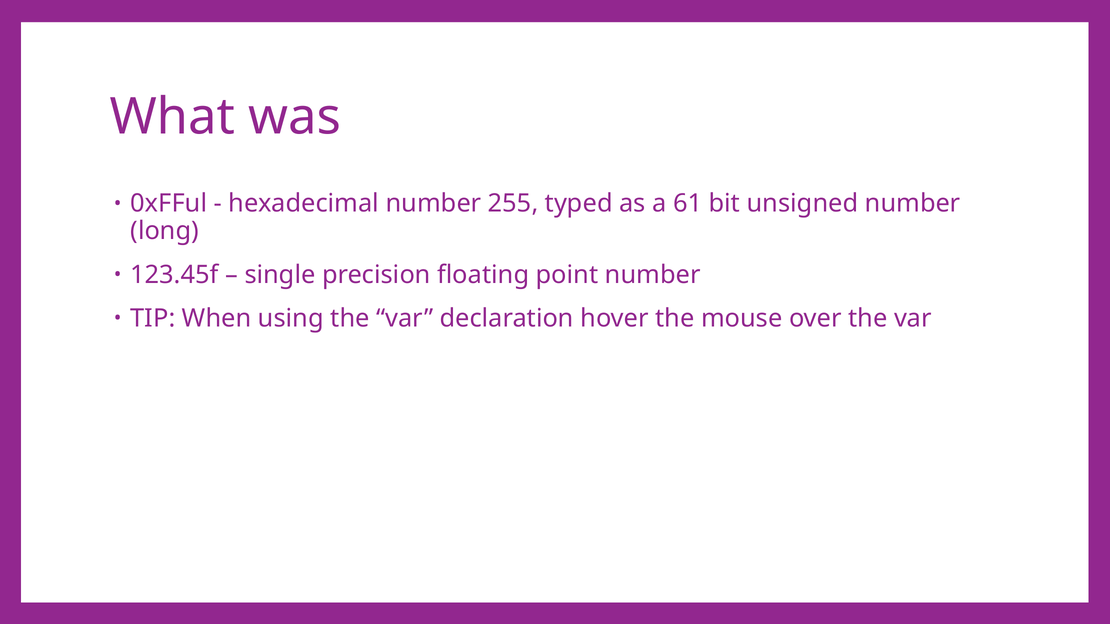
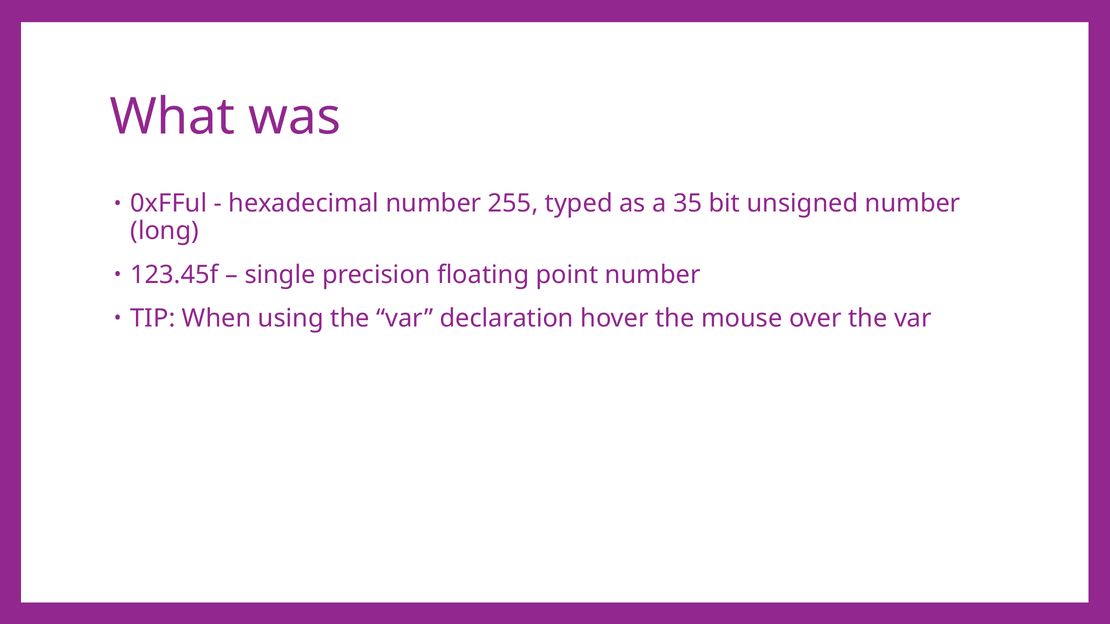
61: 61 -> 35 (688, 204)
